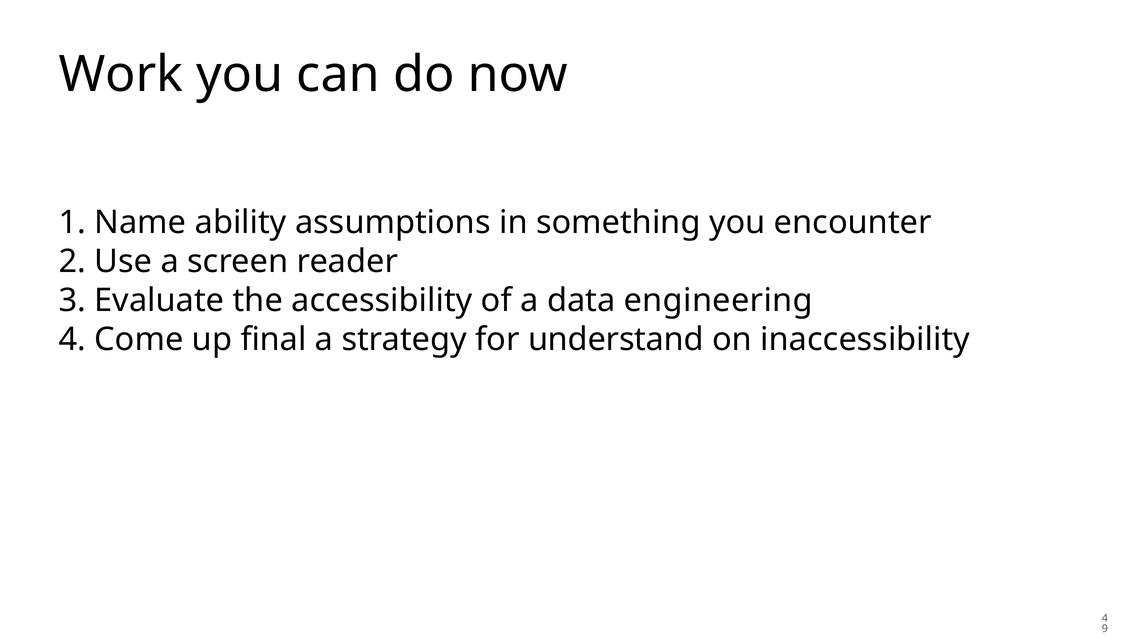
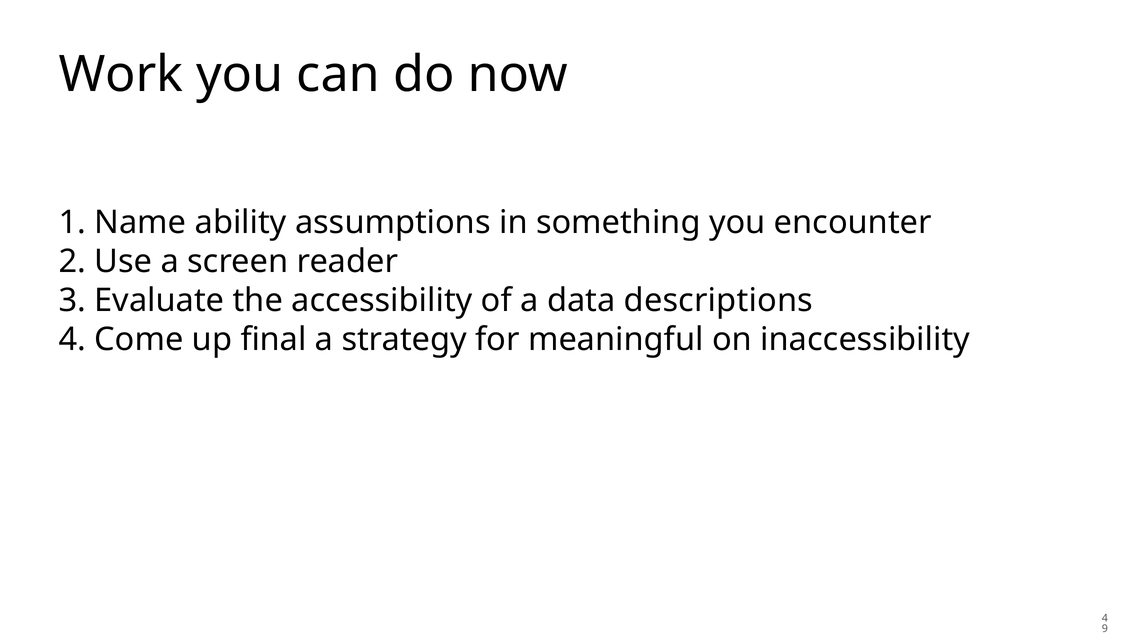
engineering: engineering -> descriptions (718, 301)
understand: understand -> meaningful (616, 340)
